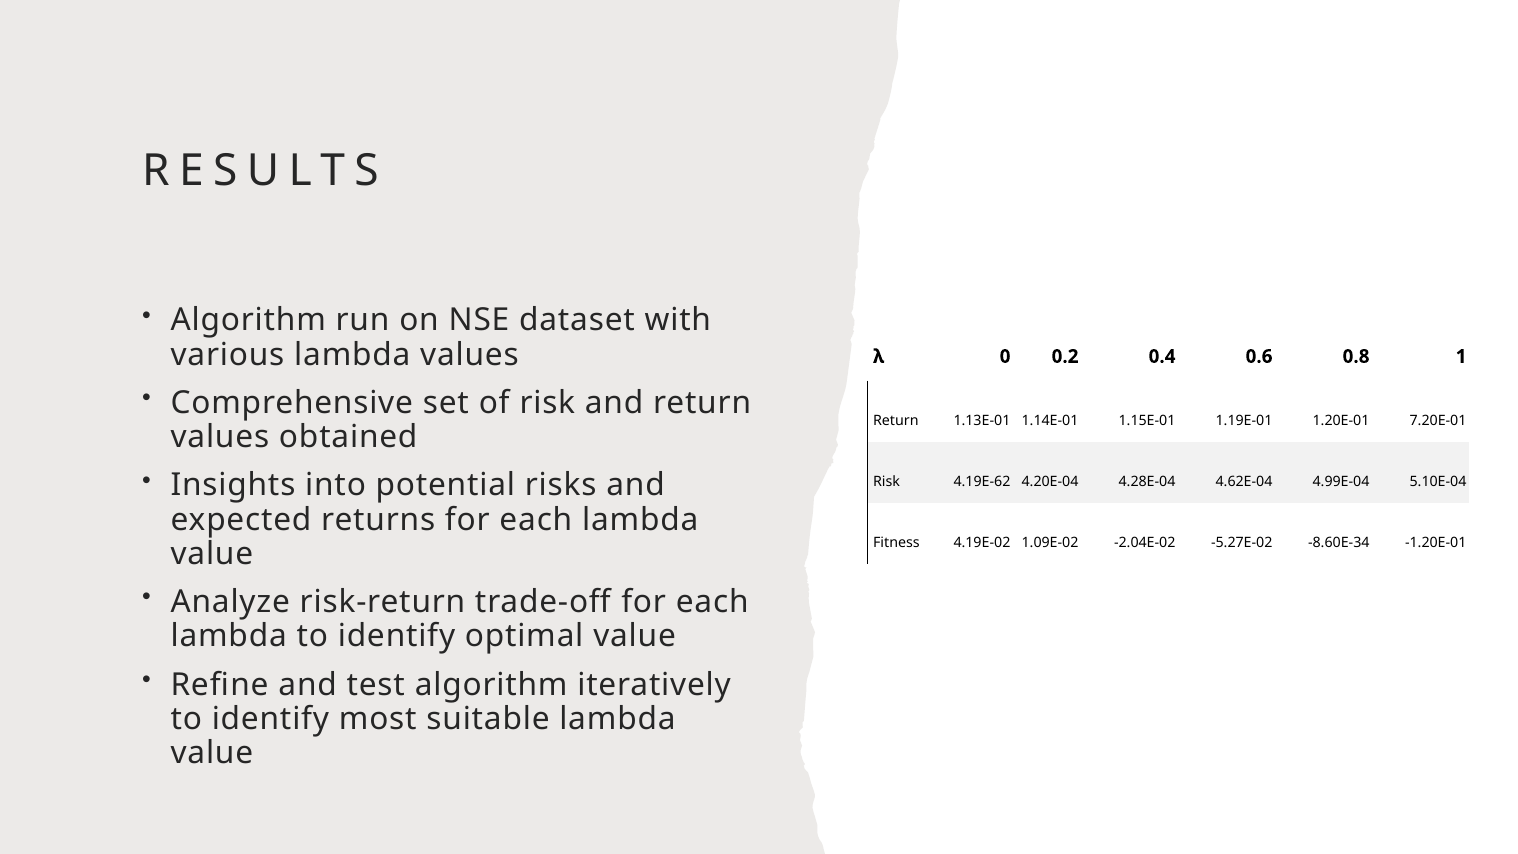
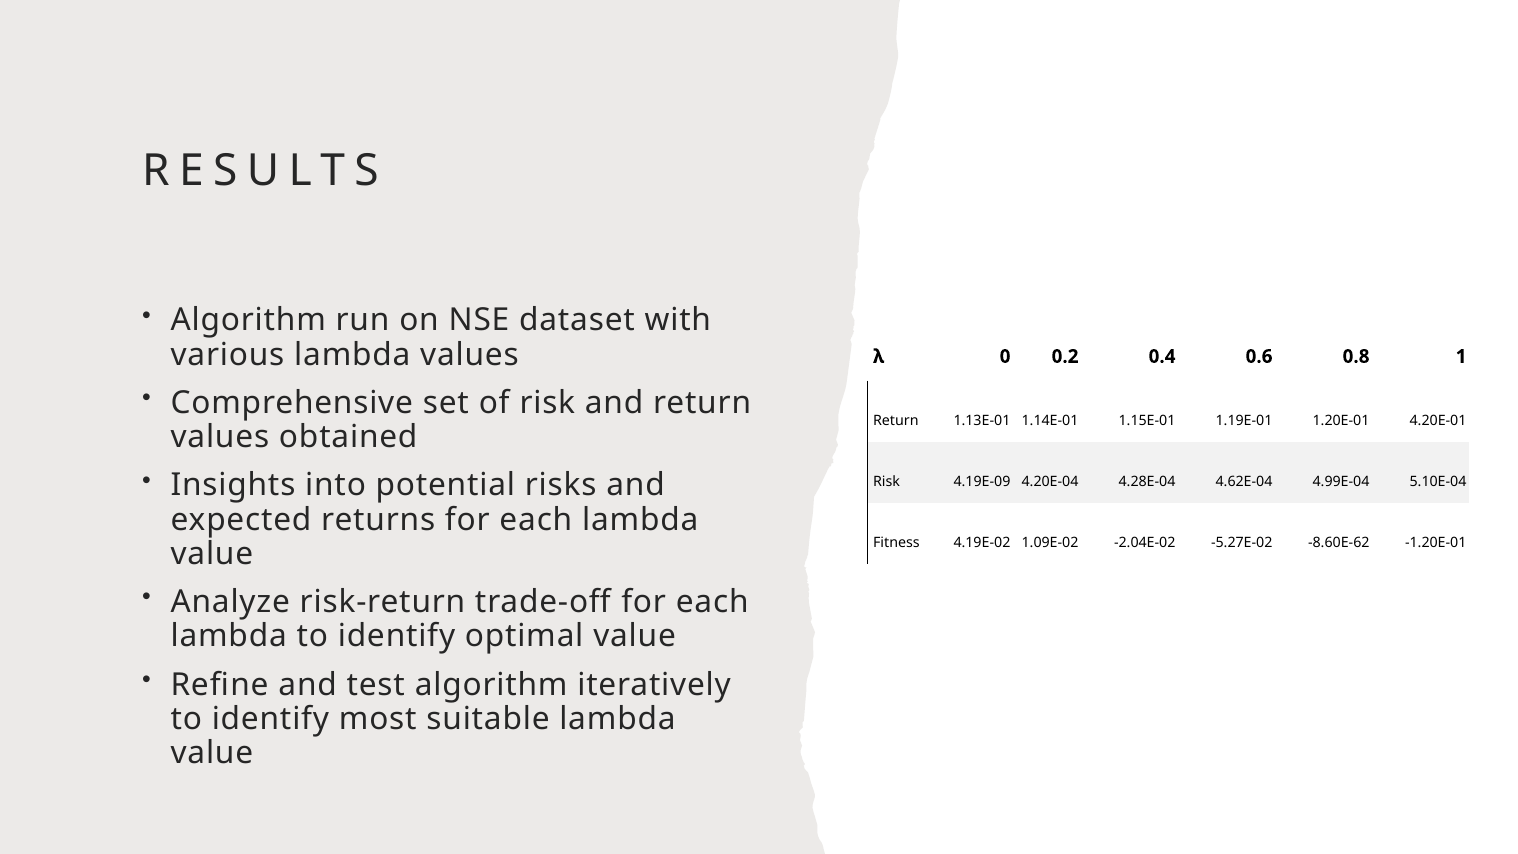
7.20E-01: 7.20E-01 -> 4.20E-01 (1438, 421)
4.19E-62: 4.19E-62 -> 4.19E-09 (982, 482)
-8.60E-34: -8.60E-34 -> -8.60E-62 (1339, 543)
